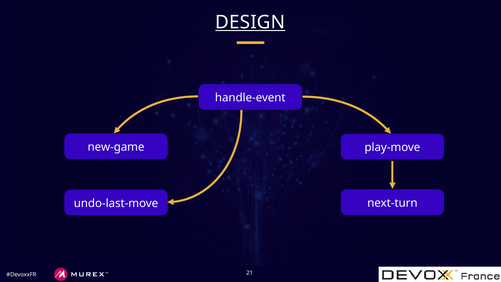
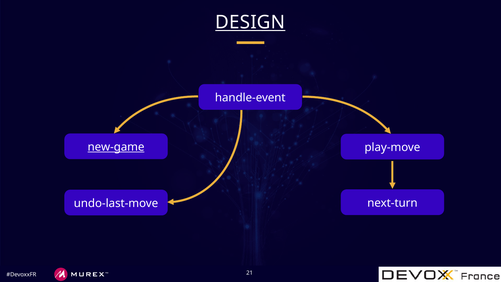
new-game underline: none -> present (116, 147)
